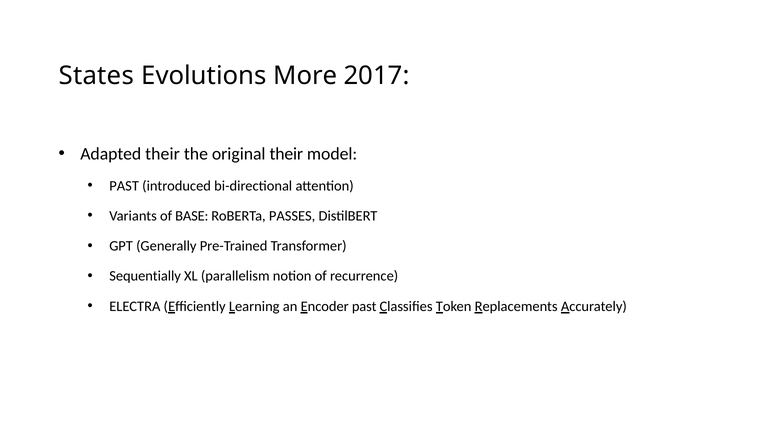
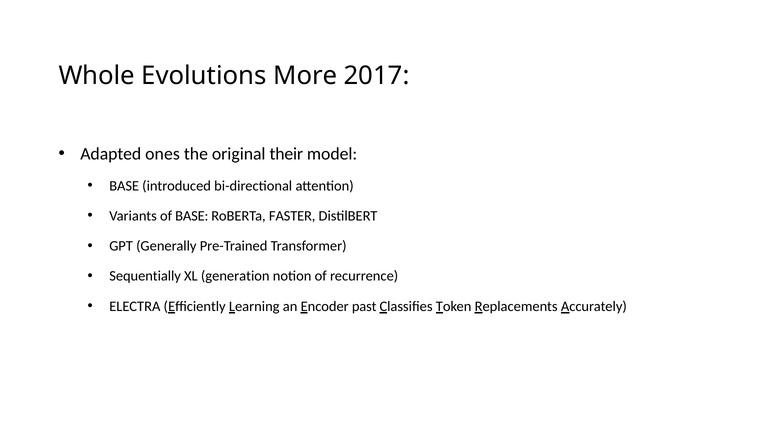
States: States -> Whole (97, 75)
Adapted their: their -> ones (163, 154)
PAST: PAST -> BASE (124, 186)
PASSES: PASSES -> FASTER (292, 216)
parallelism: parallelism -> generation (235, 276)
